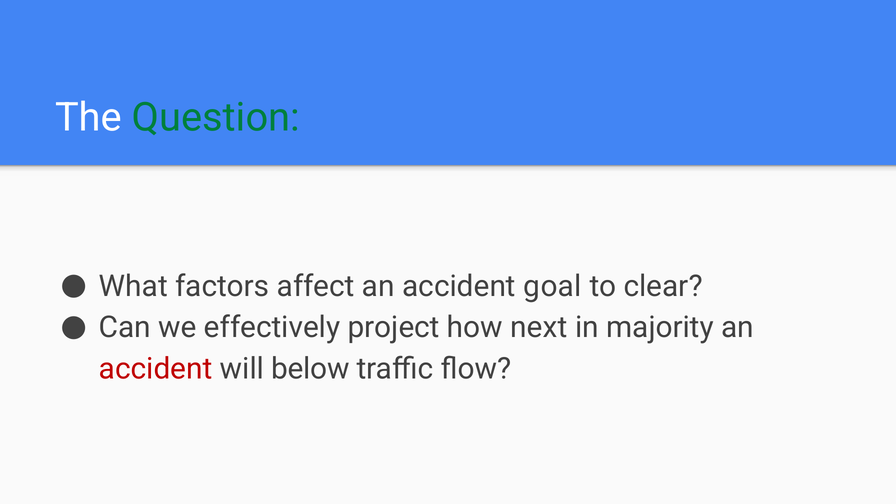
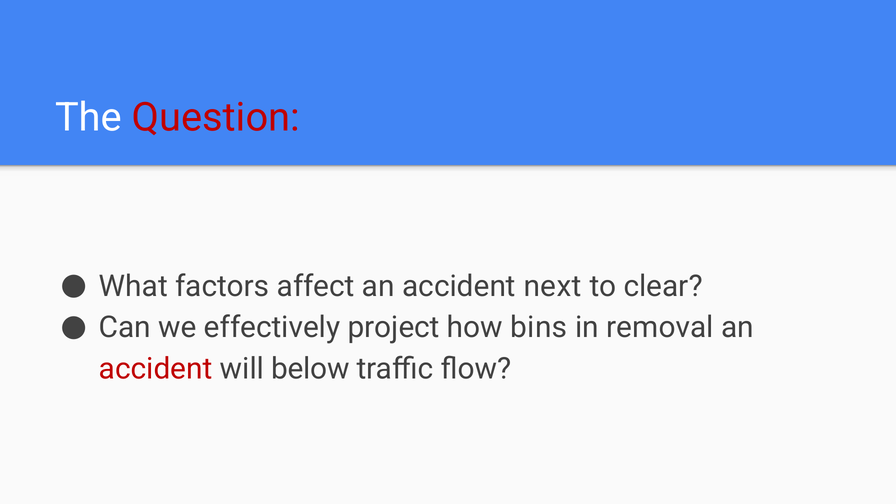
Question colour: green -> red (216, 118)
goal: goal -> next (553, 286)
next: next -> bins (539, 328)
majority: majority -> removal (660, 328)
